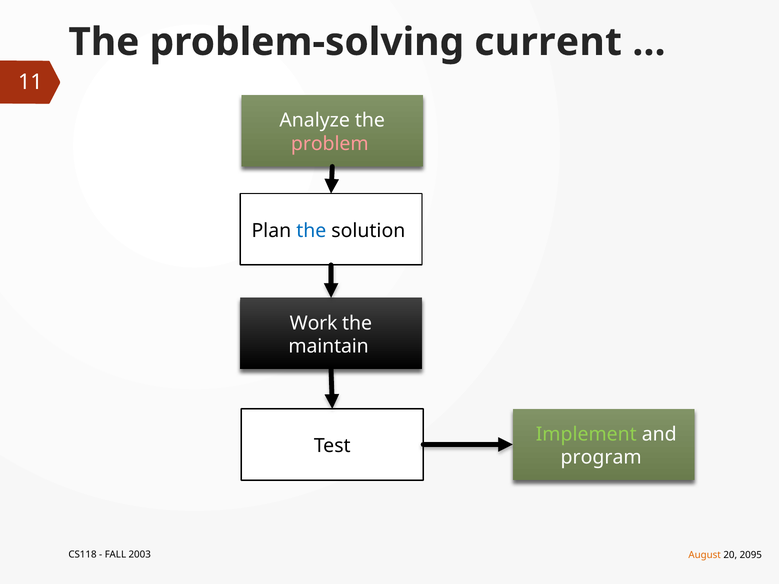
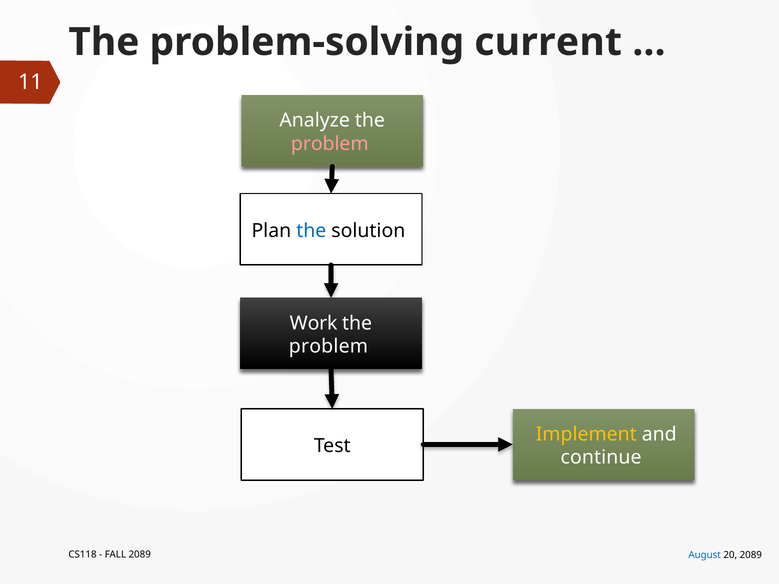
maintain: maintain -> problem (328, 347)
Implement colour: light green -> yellow (586, 434)
program: program -> continue (601, 458)
FALL 2003: 2003 -> 2089 (140, 555)
August colour: orange -> blue (705, 555)
20 2095: 2095 -> 2089 (751, 555)
